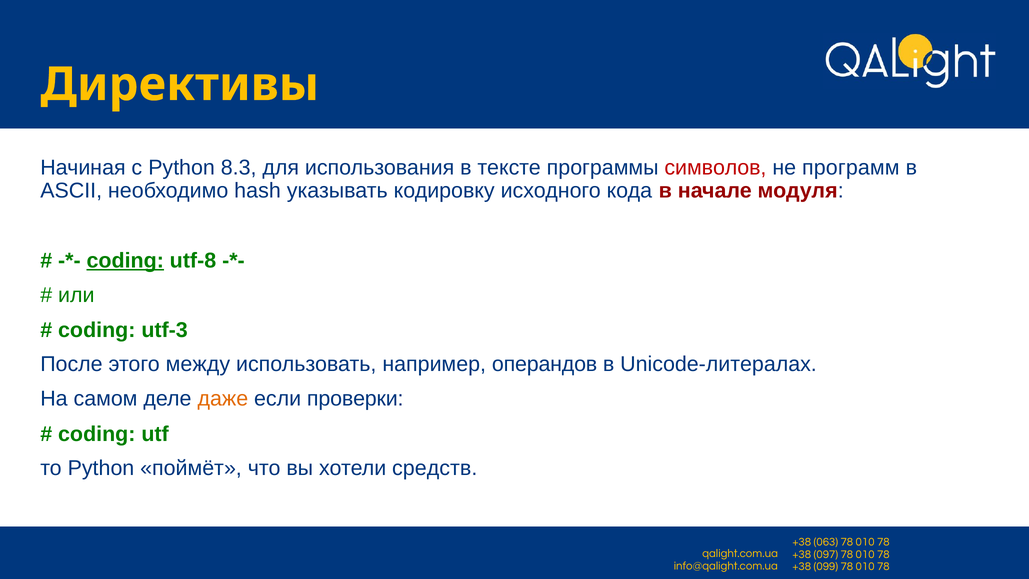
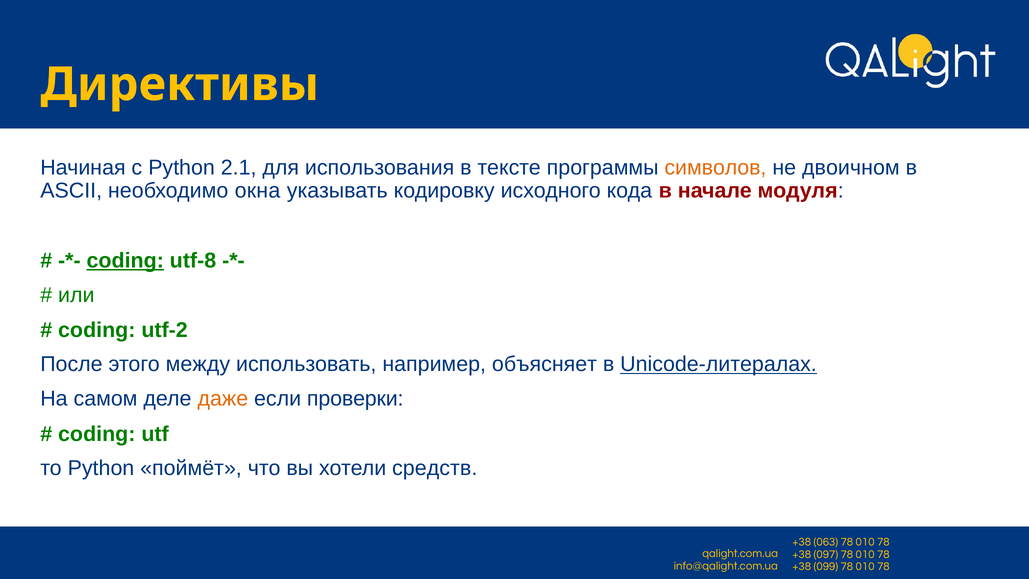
8.3: 8.3 -> 2.1 (239, 168)
символов colour: red -> orange (715, 168)
программ: программ -> двоичном (851, 168)
hash: hash -> окна (257, 191)
utf-3: utf-3 -> utf-2 (165, 330)
операндов: операндов -> объясняет (545, 364)
Unicode-литералах underline: none -> present (719, 364)
